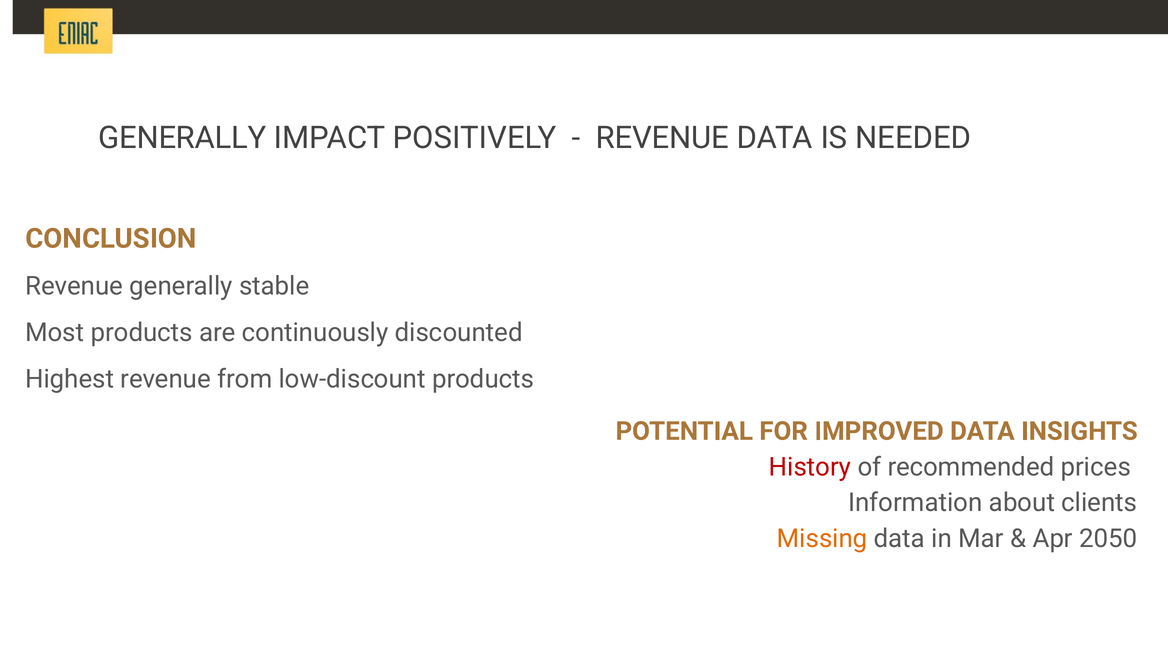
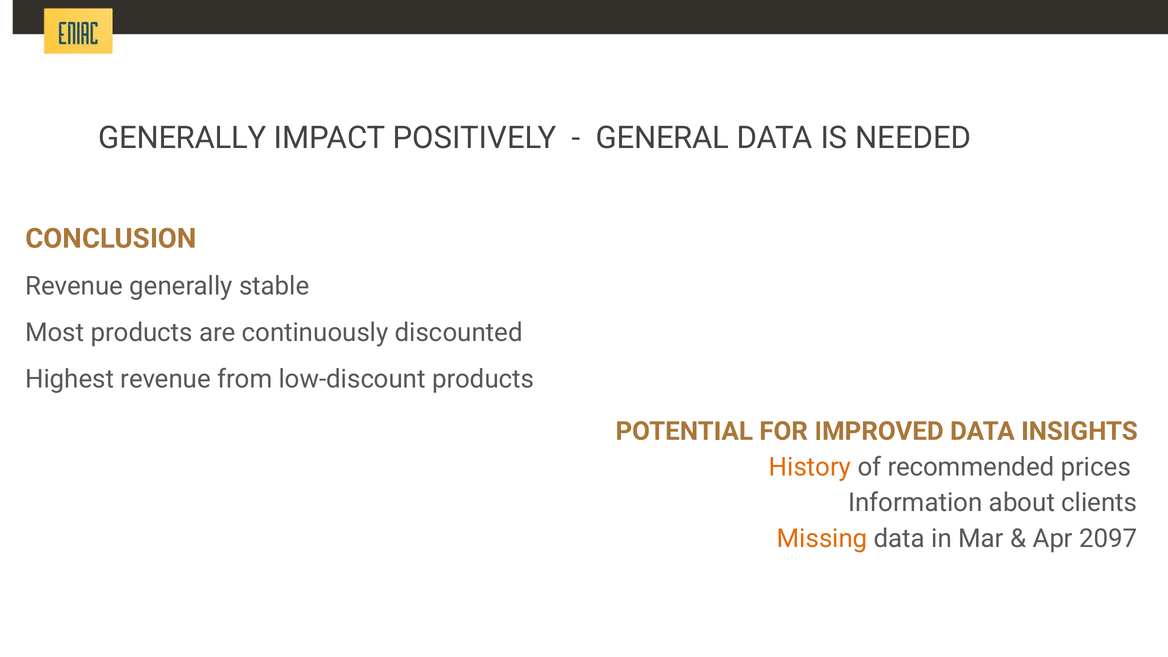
REVENUE: REVENUE -> GENERAL (662, 138)
History colour: red -> orange (810, 467)
2050: 2050 -> 2097 (1108, 539)
